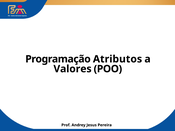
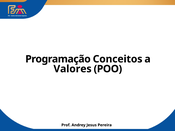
Atributos: Atributos -> Conceitos (118, 59)
